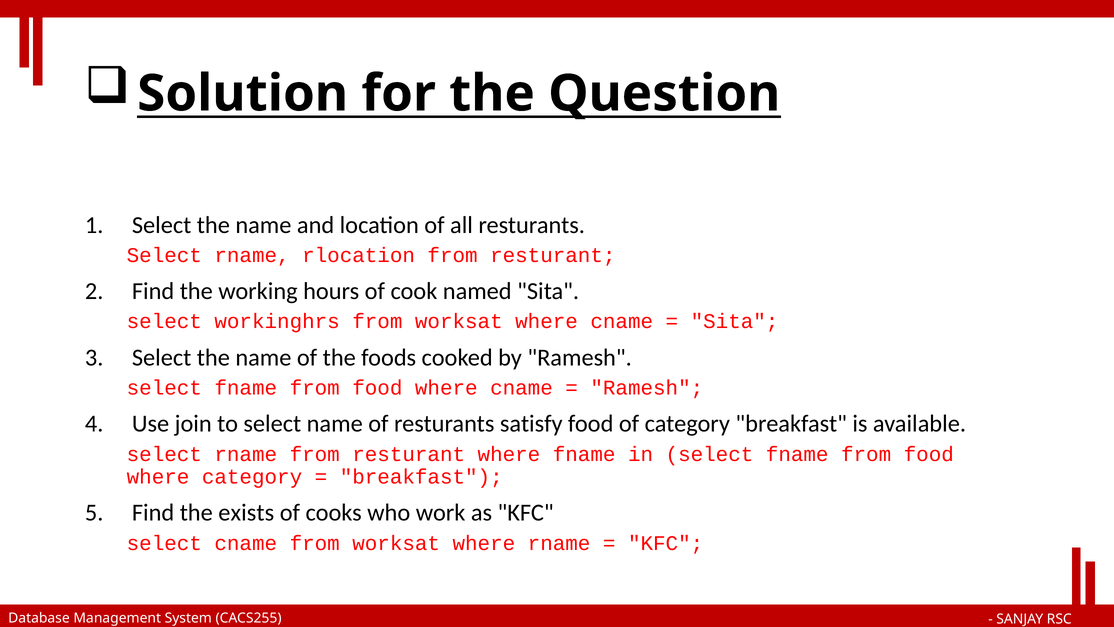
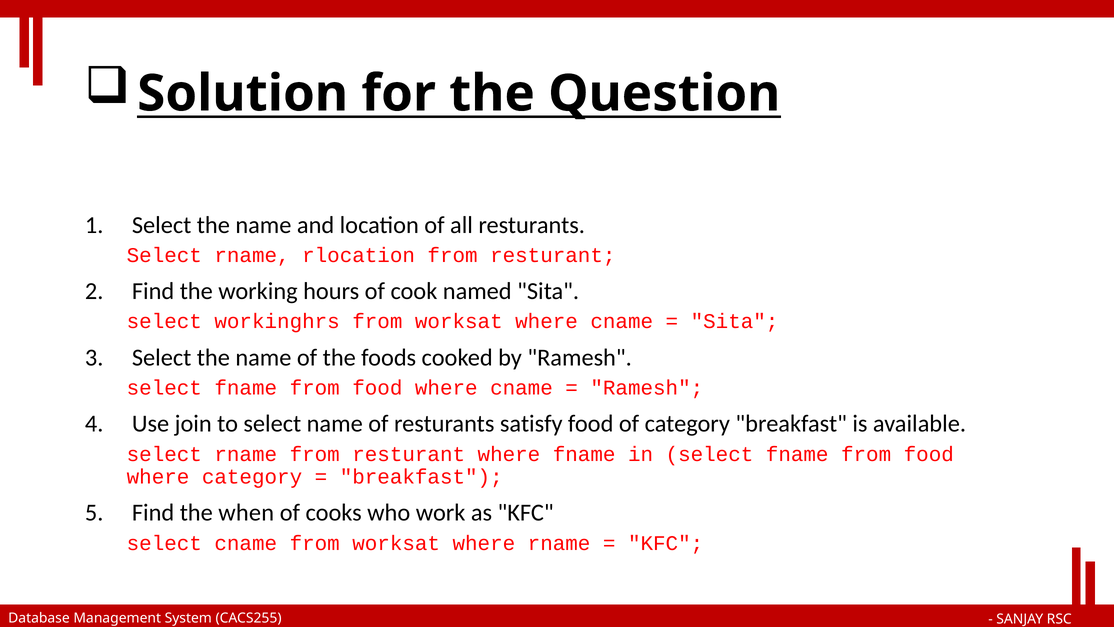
exists: exists -> when (246, 513)
